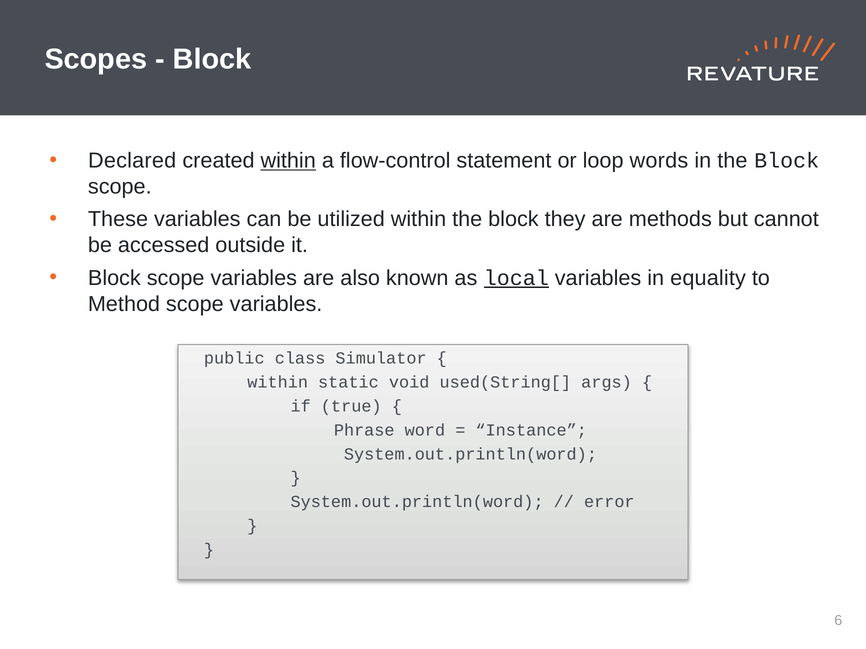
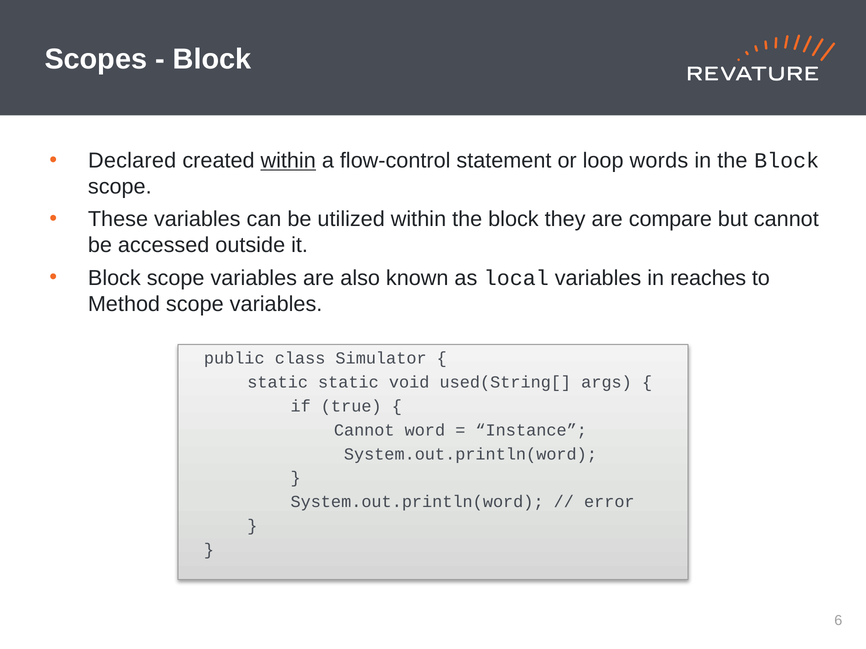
methods: methods -> compare (670, 219)
local underline: present -> none (516, 278)
equality: equality -> reaches (708, 278)
within: within -> static (278, 382)
Phrase: Phrase -> Cannot (364, 430)
